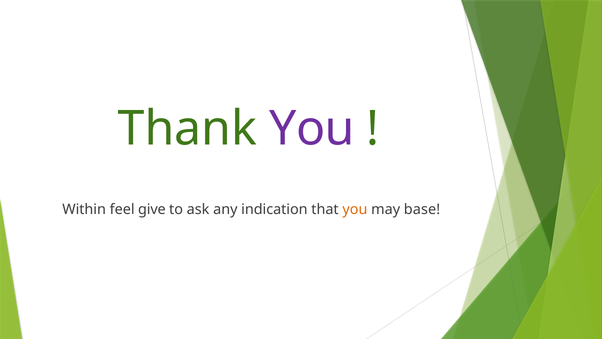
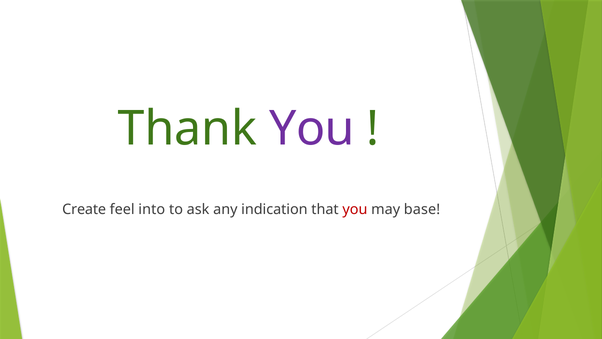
Within: Within -> Create (84, 209)
give: give -> into (152, 209)
you colour: orange -> red (355, 209)
